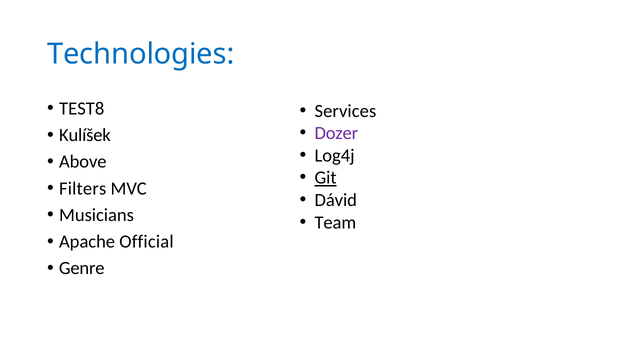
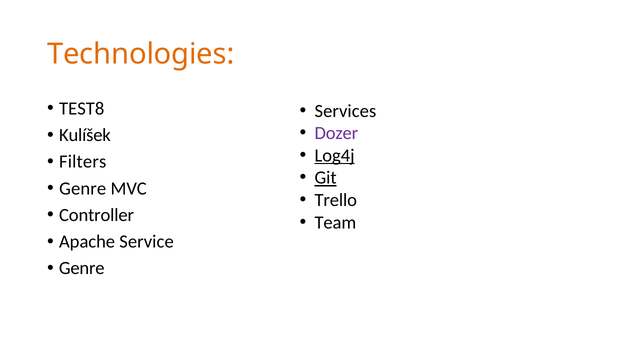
Technologies colour: blue -> orange (141, 54)
Log4j underline: none -> present (335, 155)
Above: Above -> Filters (83, 162)
Filters: Filters -> Genre (83, 188)
Dávid: Dávid -> Trello (336, 200)
Musicians: Musicians -> Controller (97, 215)
Official: Official -> Service (147, 242)
